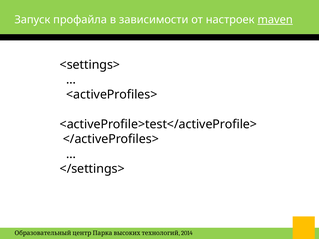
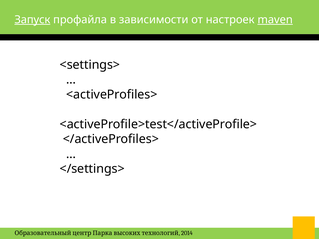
Запуск underline: none -> present (32, 20)
